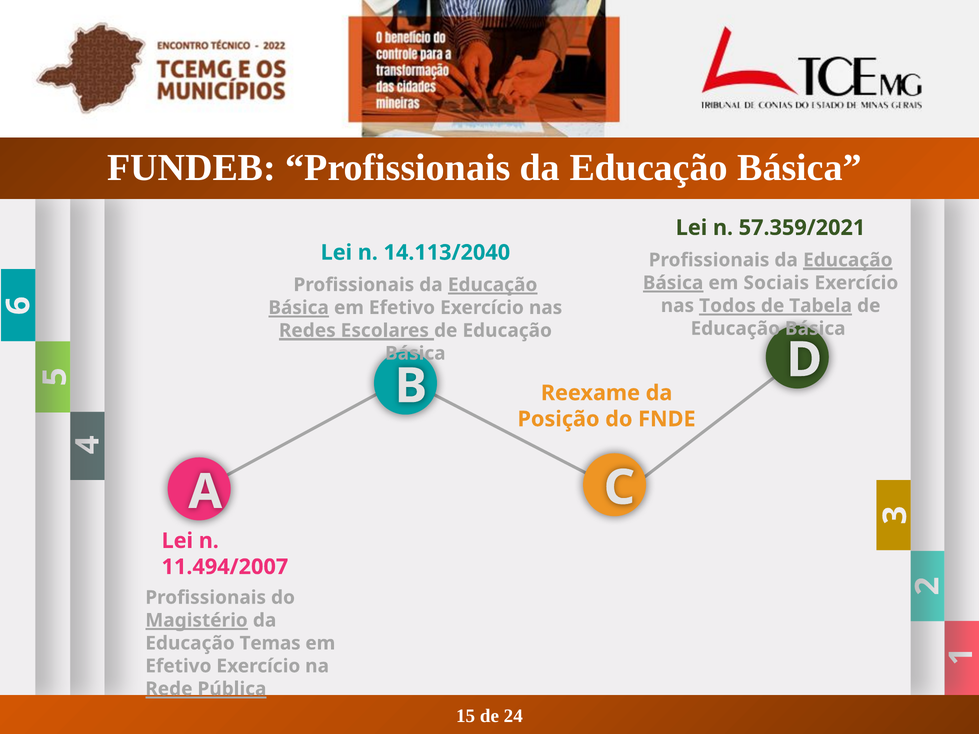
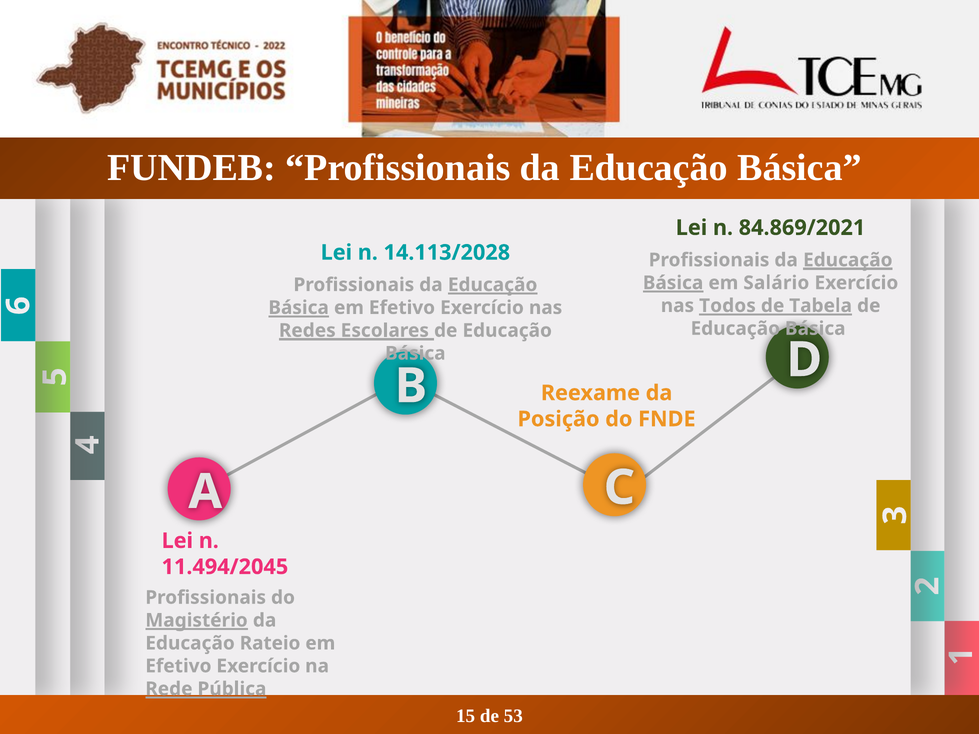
57.359/2021: 57.359/2021 -> 84.869/2021 (802, 228)
14.113/2040: 14.113/2040 -> 14.113/2028 (447, 253)
Sociais: Sociais -> Salário (776, 283)
11.494/2007: 11.494/2007 -> 11.494/2045 (225, 567)
Temas: Temas -> Rateio (270, 643)
24: 24 -> 53 (513, 716)
